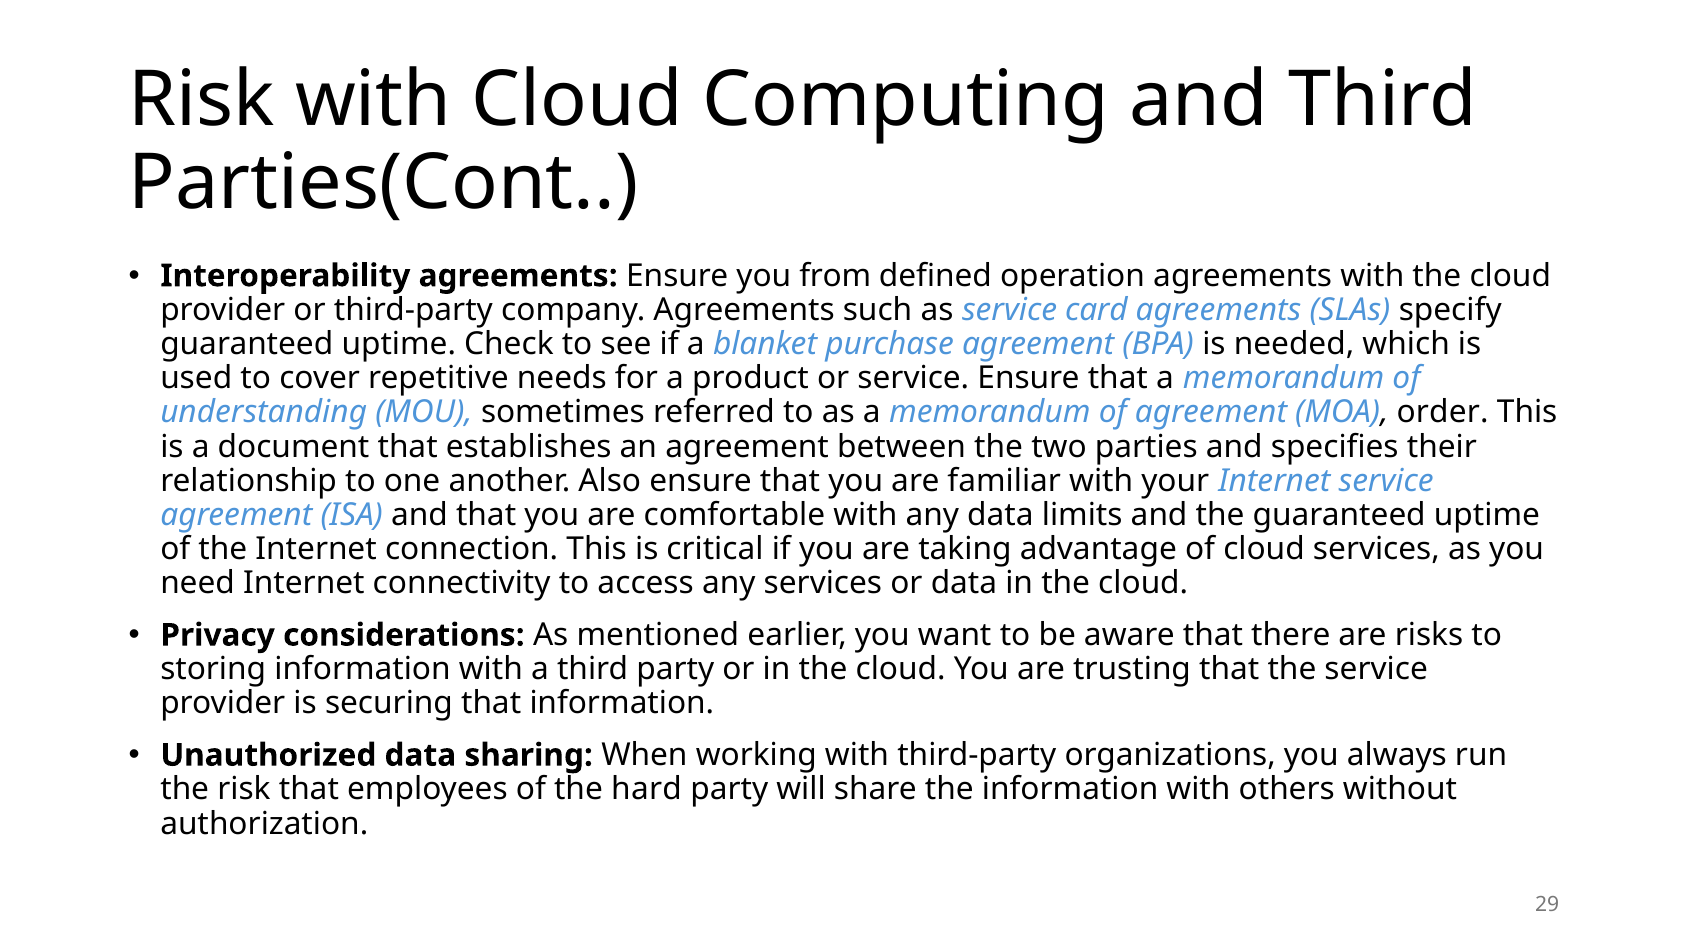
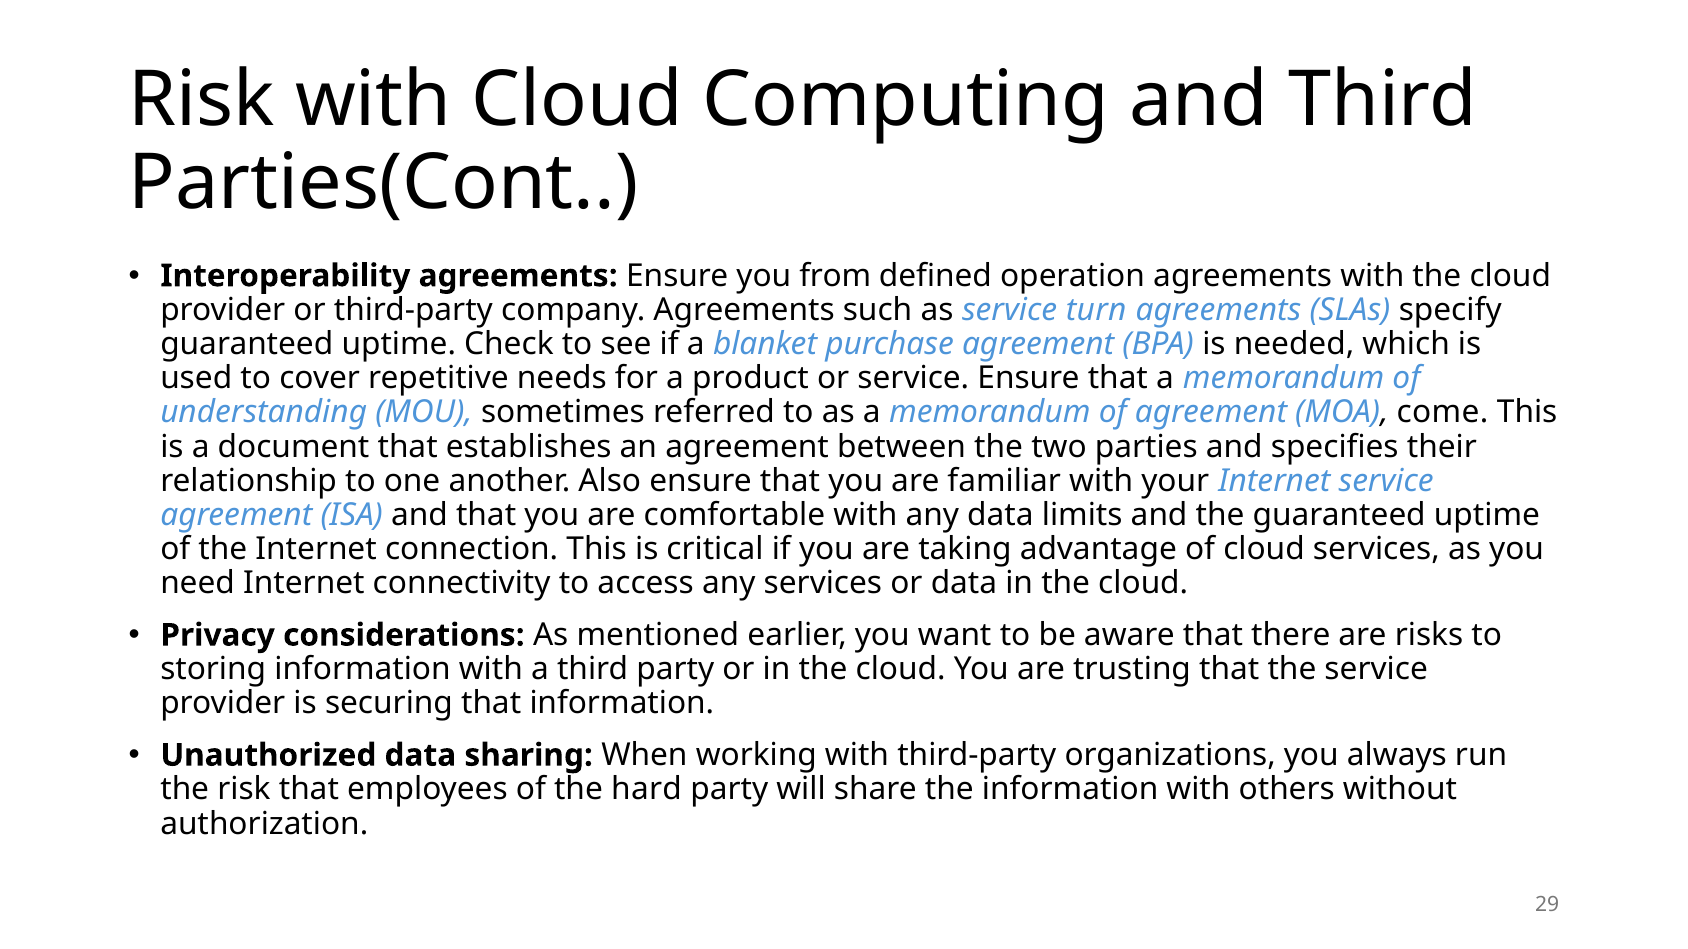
card: card -> turn (1096, 310)
order: order -> come (1442, 413)
